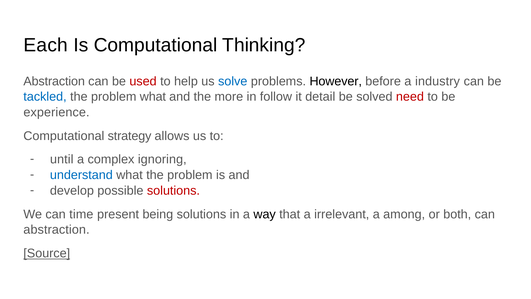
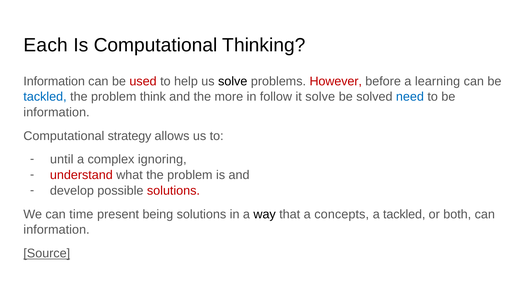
Abstraction: Abstraction -> Information (54, 81)
solve colour: blue -> black (233, 81)
However colour: black -> red (336, 81)
industry: industry -> learning (438, 81)
problem what: what -> think (153, 97)
it detail: detail -> solve (320, 97)
need colour: red -> blue (410, 97)
experience: experience -> information (57, 112)
understand colour: blue -> red (81, 175)
irrelevant: irrelevant -> concepts (342, 214)
a among: among -> tackled (404, 214)
abstraction: abstraction -> information (57, 230)
